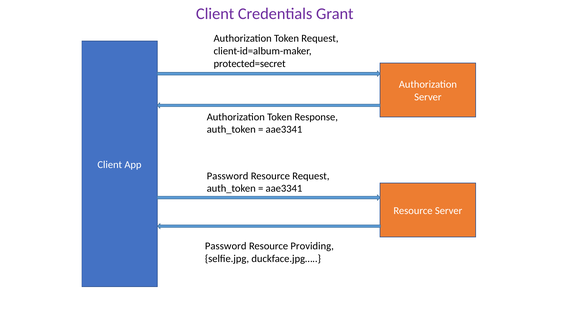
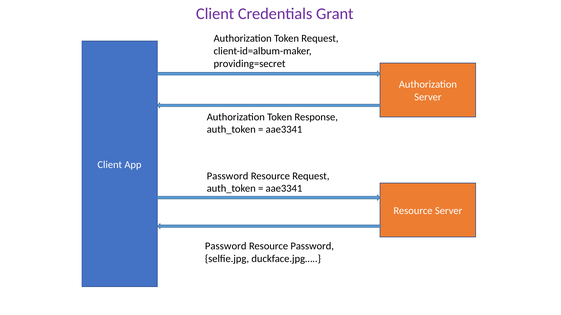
protected=secret: protected=secret -> providing=secret (250, 64)
Resource Providing: Providing -> Password (312, 247)
